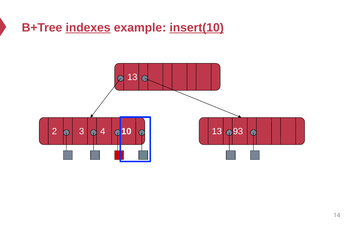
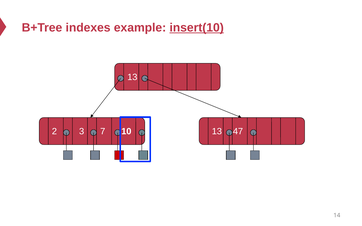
indexes underline: present -> none (88, 28)
4: 4 -> 7 (103, 132)
93: 93 -> 47 (238, 132)
